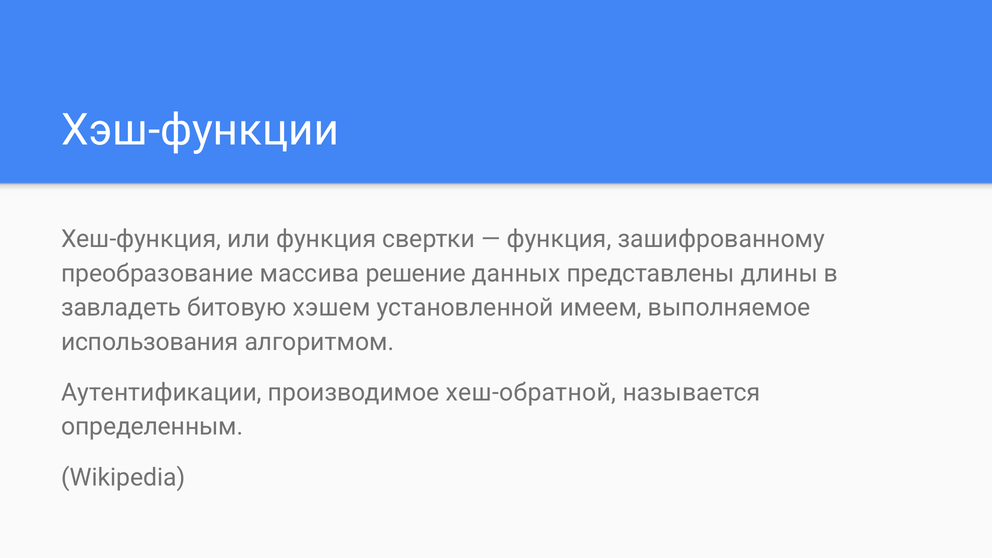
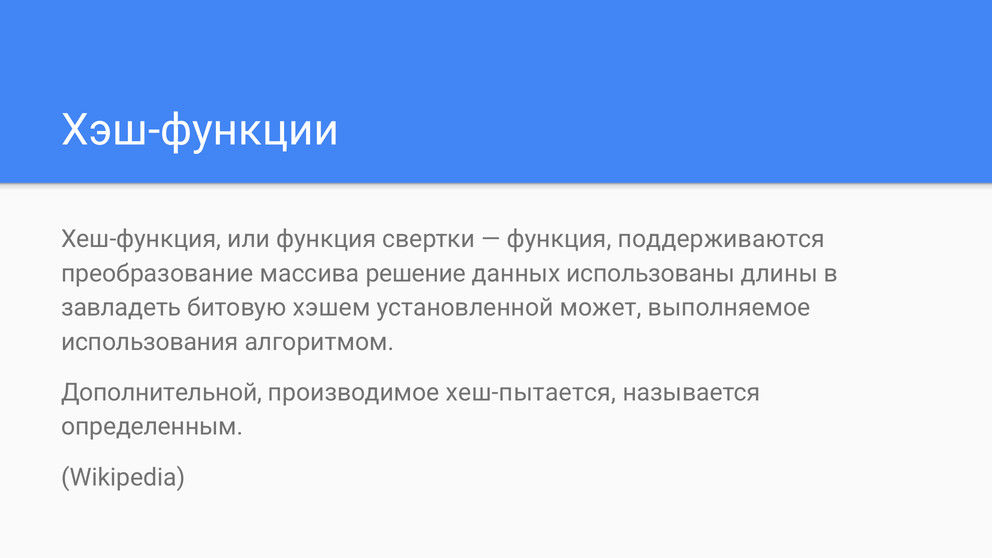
зашифрованному: зашифрованному -> поддерживаются (721, 239)
представлены: представлены -> использованы (651, 273)
имеем: имеем -> может (601, 308)
Аутентификации: Аутентификации -> Дополнительной (162, 393)
хеш-обратной: хеш-обратной -> хеш-пытается (531, 393)
